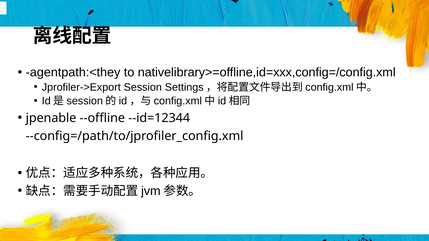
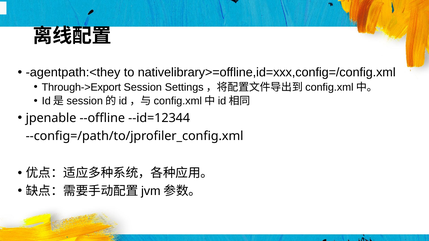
Jprofiler->Export: Jprofiler->Export -> Through->Export (81, 87)
